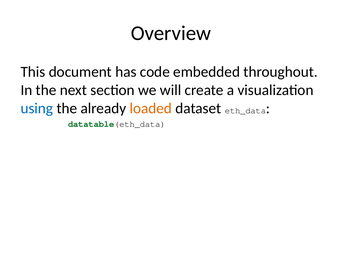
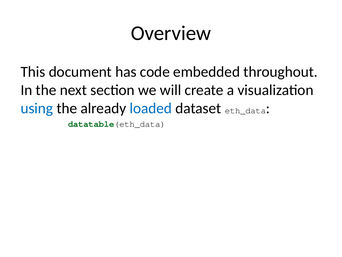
loaded colour: orange -> blue (151, 108)
